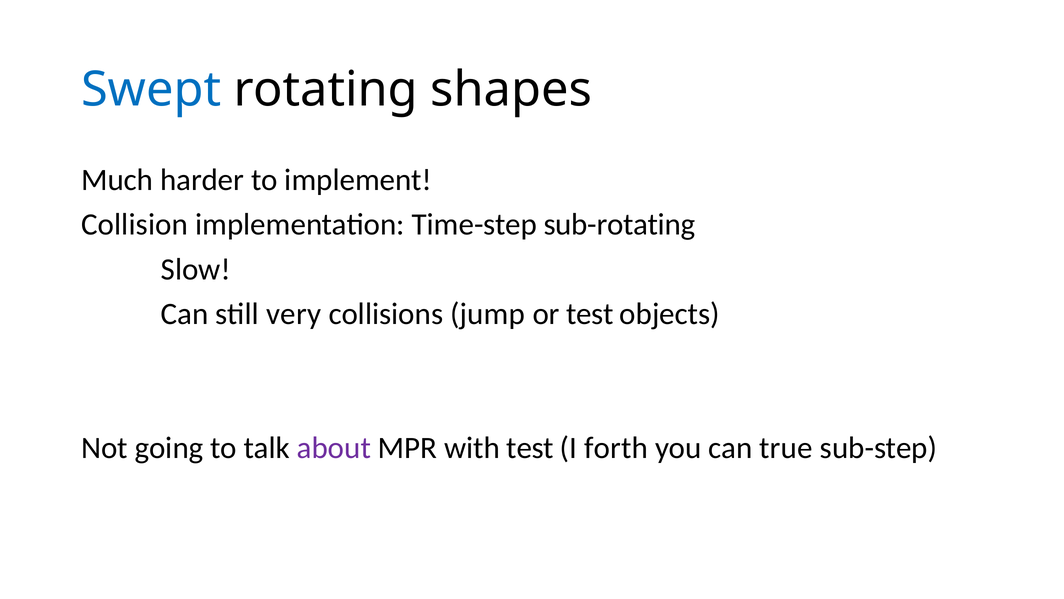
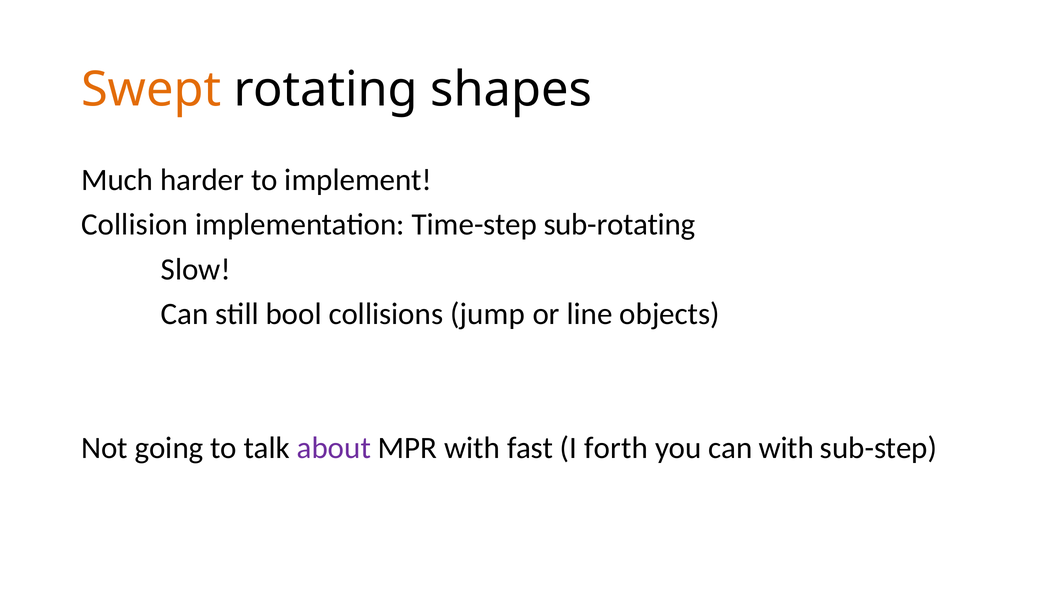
Swept colour: blue -> orange (151, 89)
very: very -> bool (294, 314)
or test: test -> line (590, 314)
with test: test -> fast (530, 448)
can true: true -> with (786, 448)
